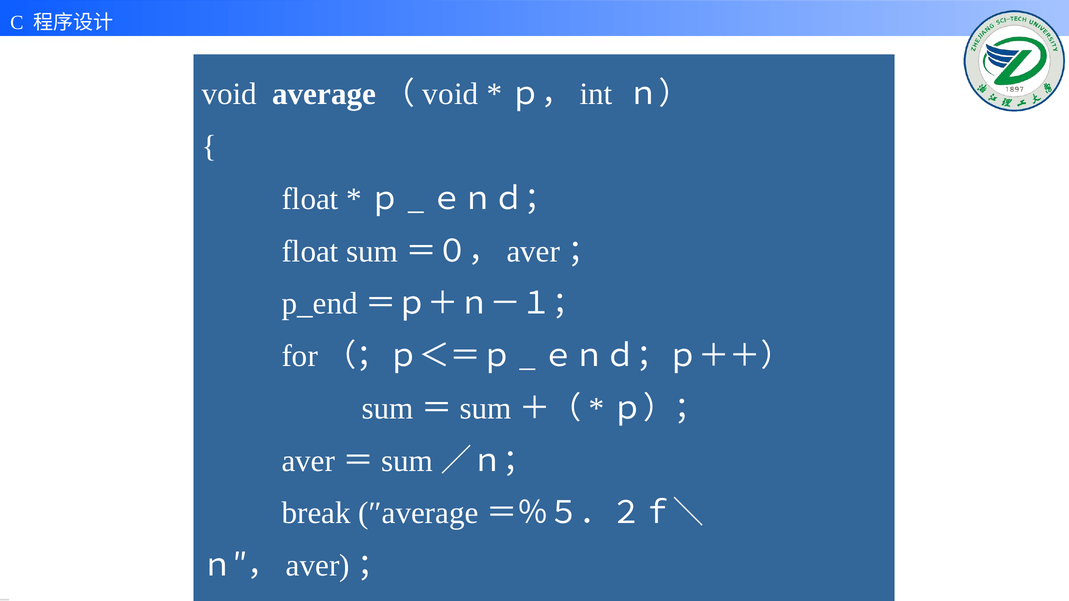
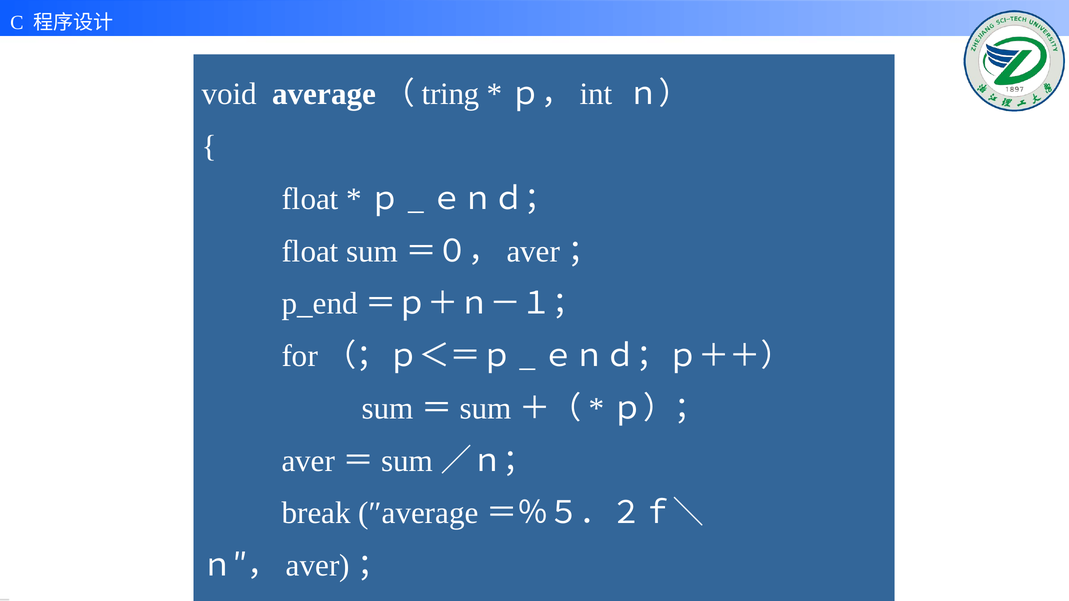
void: void -> tring (451, 94)
